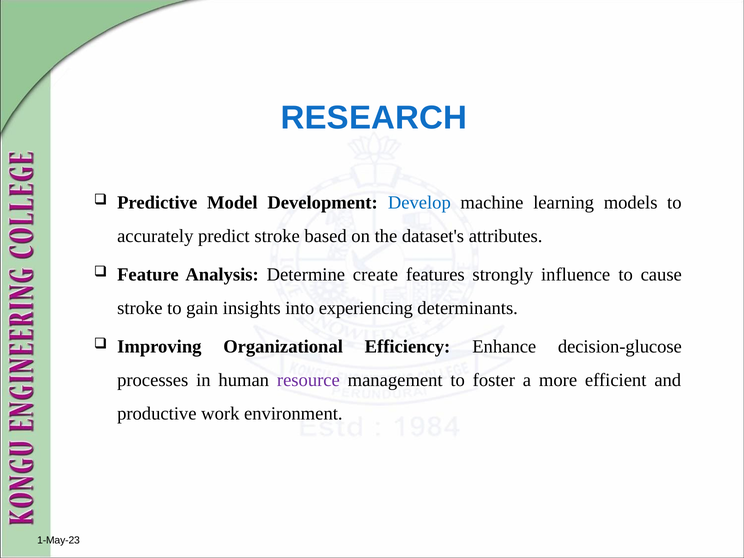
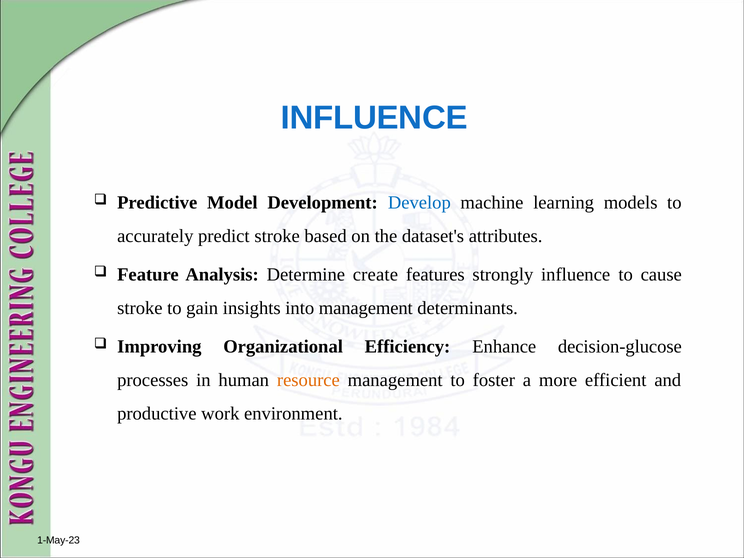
RESEARCH: RESEARCH -> INFLUENCE (374, 118)
into experiencing: experiencing -> management (366, 308)
resource colour: purple -> orange (308, 380)
